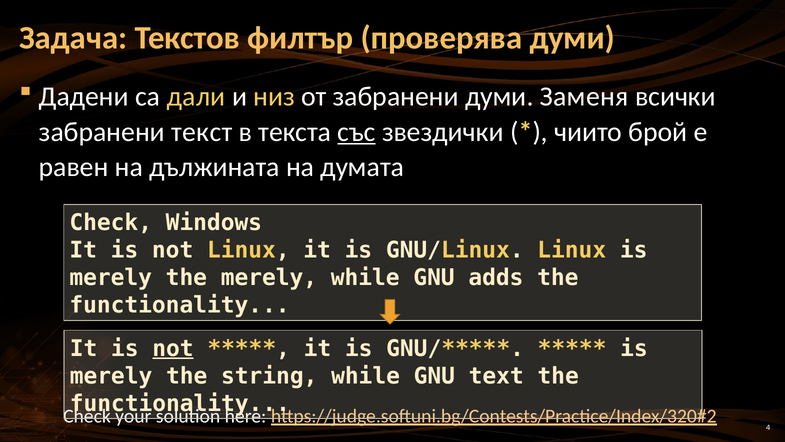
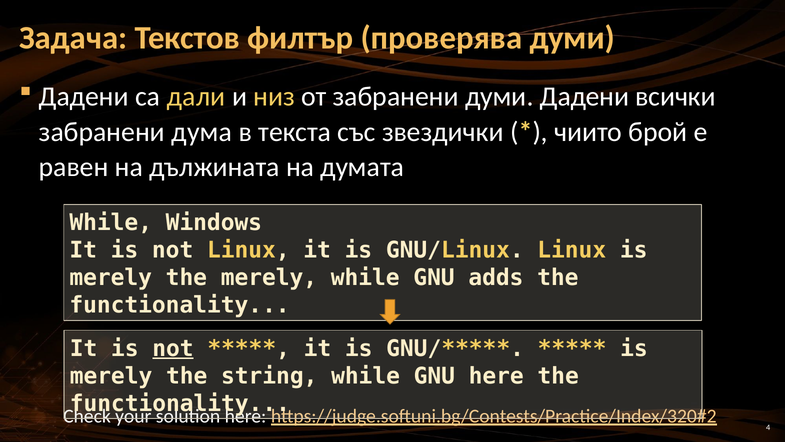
думи Заменя: Заменя -> Дадени (584, 97)
текст: текст -> дума (202, 132)
със underline: present -> none (357, 132)
Check: Check -> While (111, 223)
GNU text: text -> here (496, 376)
